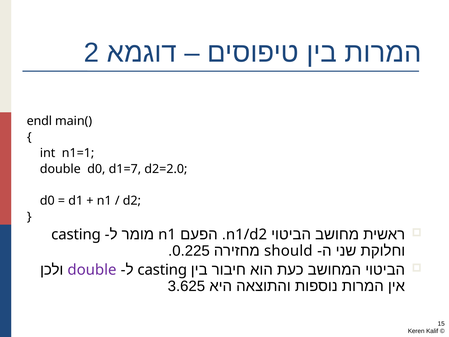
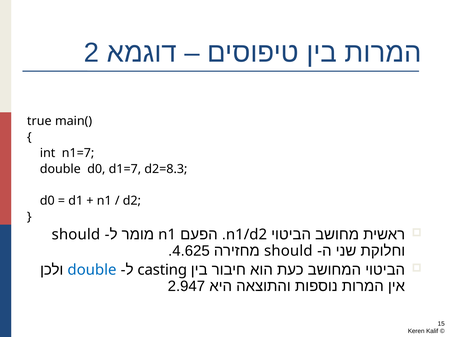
endl: endl -> true (39, 121)
n1=1: n1=1 -> n1=7 (78, 153)
d2=2.0: d2=2.0 -> d2=8.3 (166, 169)
casting: casting -> should (76, 234)
0.225: 0.225 -> 4.625 (191, 251)
double colour: purple -> blue (92, 270)
3.625: 3.625 -> 2.947 (186, 286)
